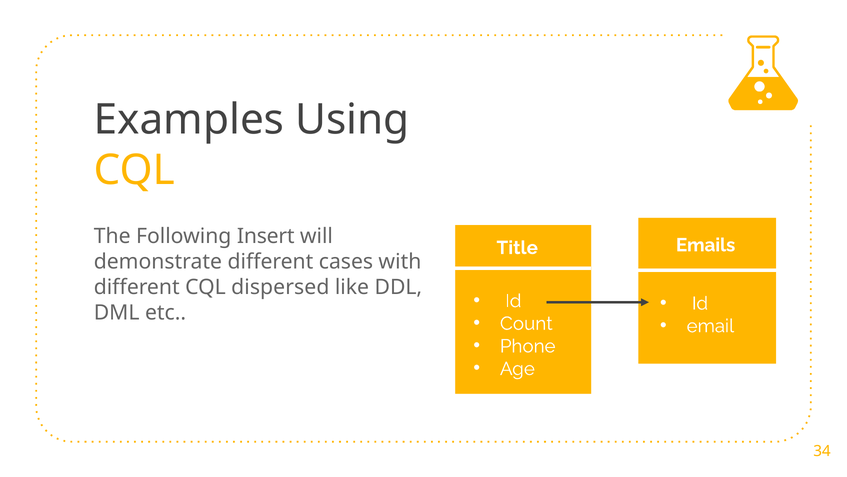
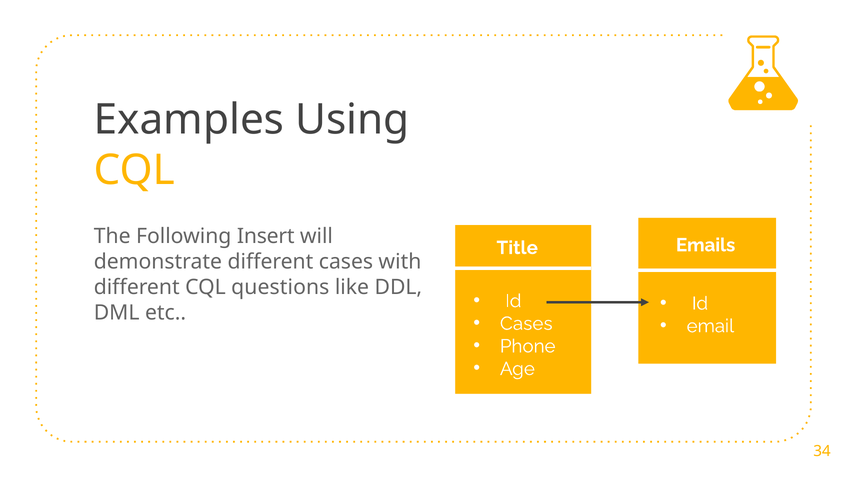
dispersed: dispersed -> questions (280, 287)
Count: Count -> Cases (526, 323)
